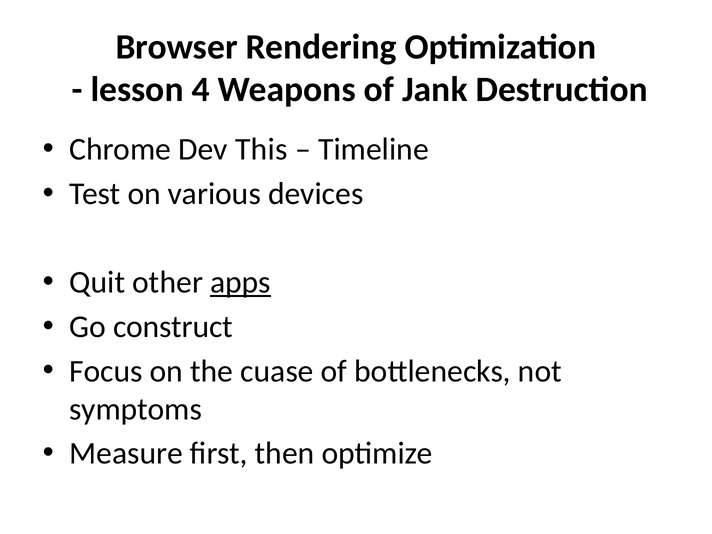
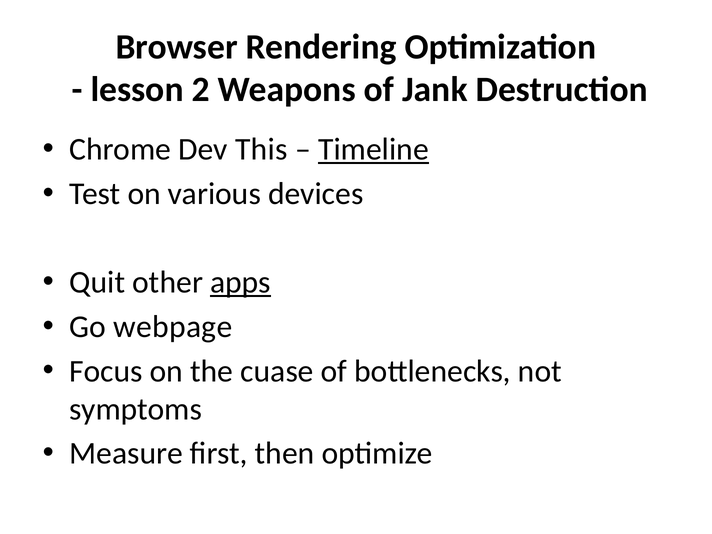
4: 4 -> 2 (201, 90)
Timeline underline: none -> present (373, 149)
construct: construct -> webpage (173, 327)
